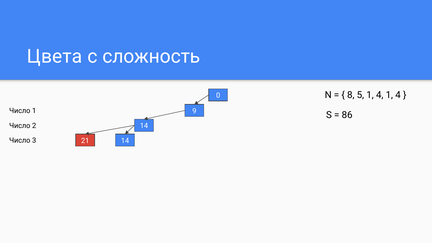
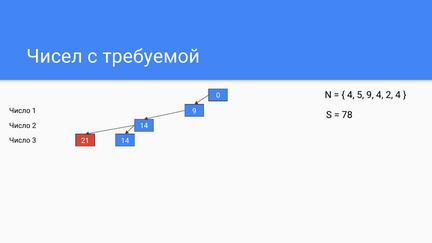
Цвета: Цвета -> Чисел (55, 57)
сложность: сложность -> требуемой (151, 57)
8: 8 -> 4 (351, 95)
5 1: 1 -> 9 (370, 95)
4 1: 1 -> 2 (389, 95)
86: 86 -> 78 (347, 115)
